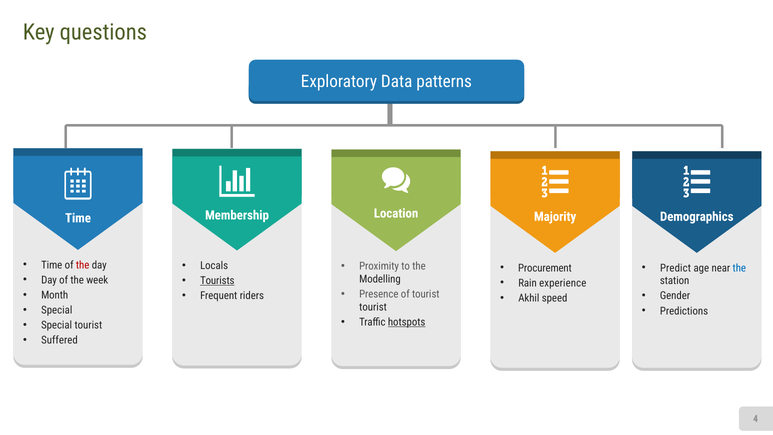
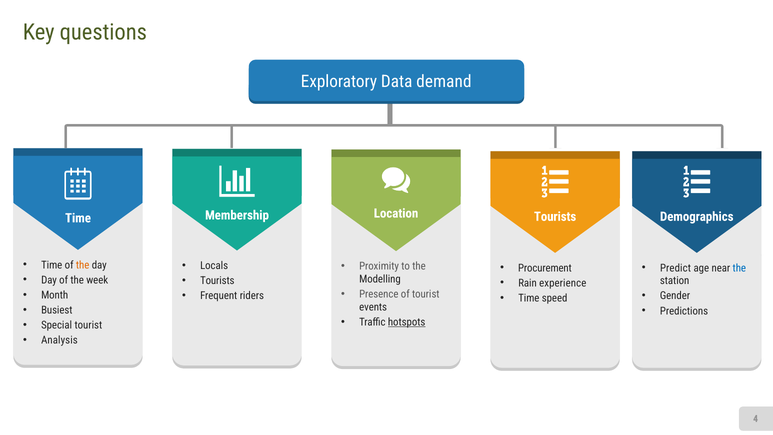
patterns: patterns -> demand (444, 82)
Location Majority: Majority -> Tourists (555, 216)
the colour: red -> orange (83, 265)
Tourists underline: present -> none (217, 280)
Akhil: Akhil -> Time (529, 298)
tourist: tourist -> events (373, 307)
Special: Special -> Busiest (57, 310)
Suffered: Suffered -> Analysis (59, 340)
